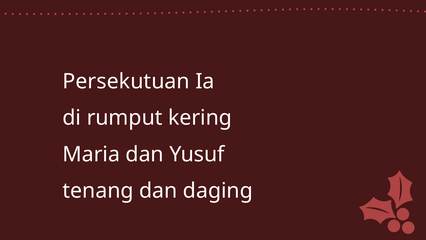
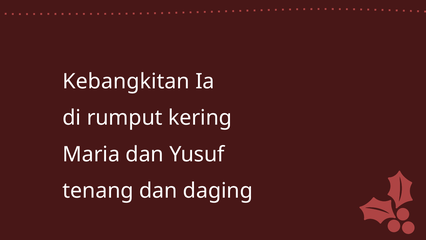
Persekutuan: Persekutuan -> Kebangkitan (126, 81)
